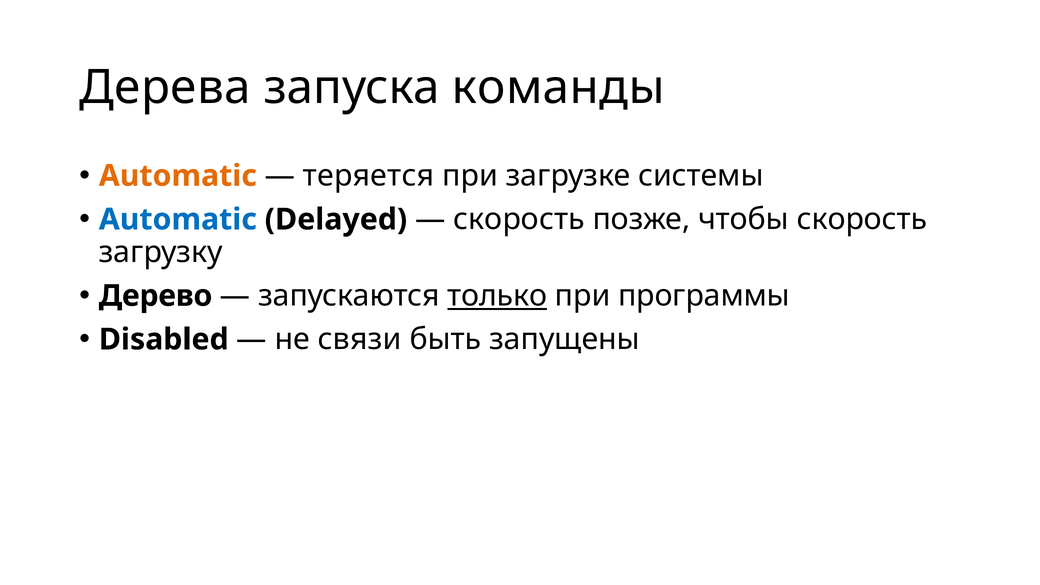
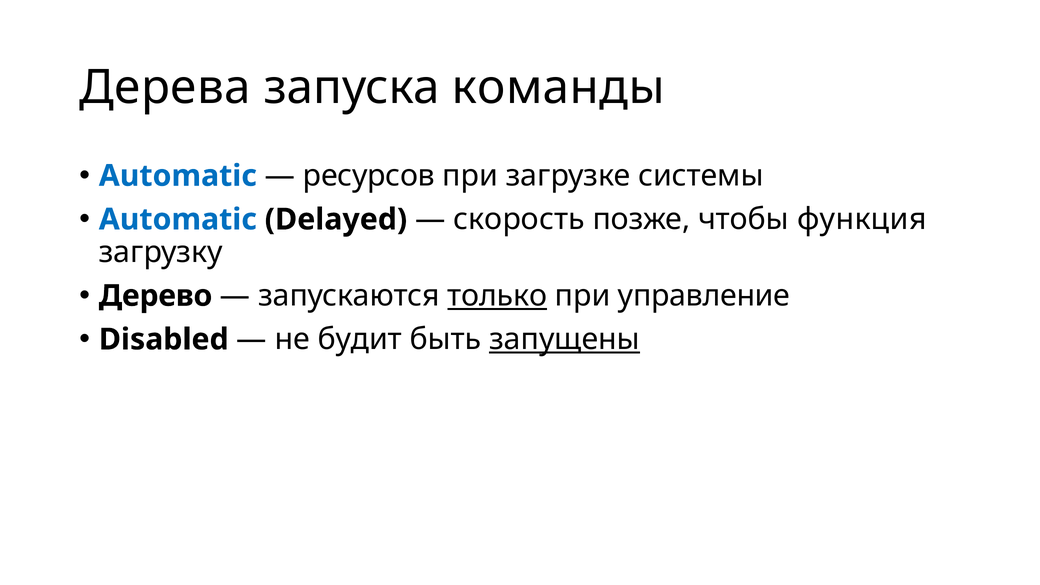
Automatic colour: orange -> blue (178, 176)
теряется: теряется -> ресурсов (369, 176)
чтобы скорость: скорость -> функция (862, 219)
программы: программы -> управление (704, 296)
связи: связи -> будит (360, 339)
запущены underline: none -> present (565, 339)
